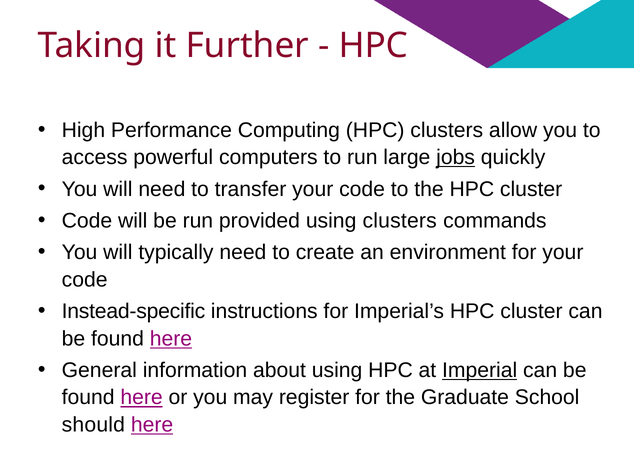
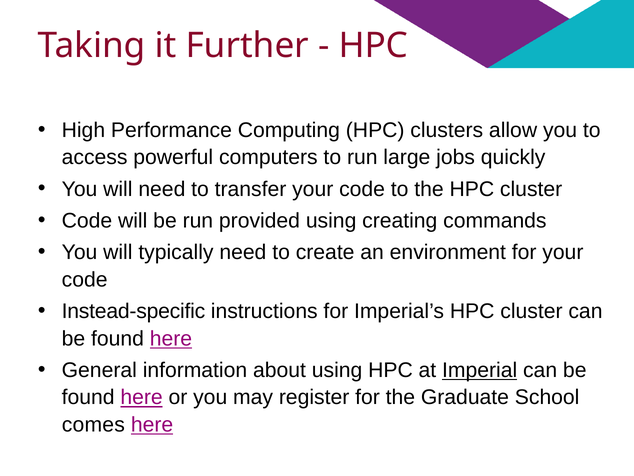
jobs underline: present -> none (456, 157)
using clusters: clusters -> creating (400, 221)
should: should -> comes (93, 424)
